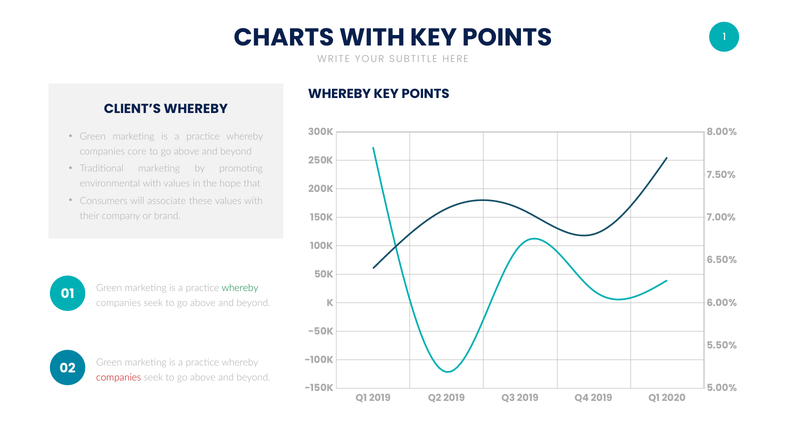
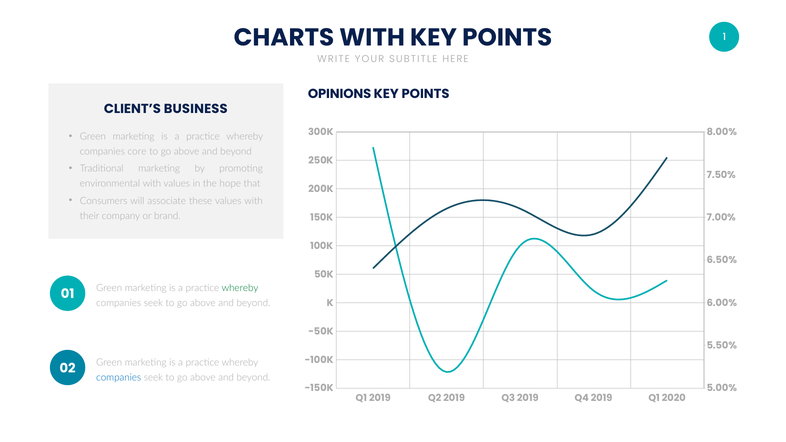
WHEREBY: WHEREBY -> OPINIONS (340, 94)
CLIENT’S WHEREBY: WHEREBY -> BUSINESS (196, 109)
companies colour: red -> blue (119, 378)
